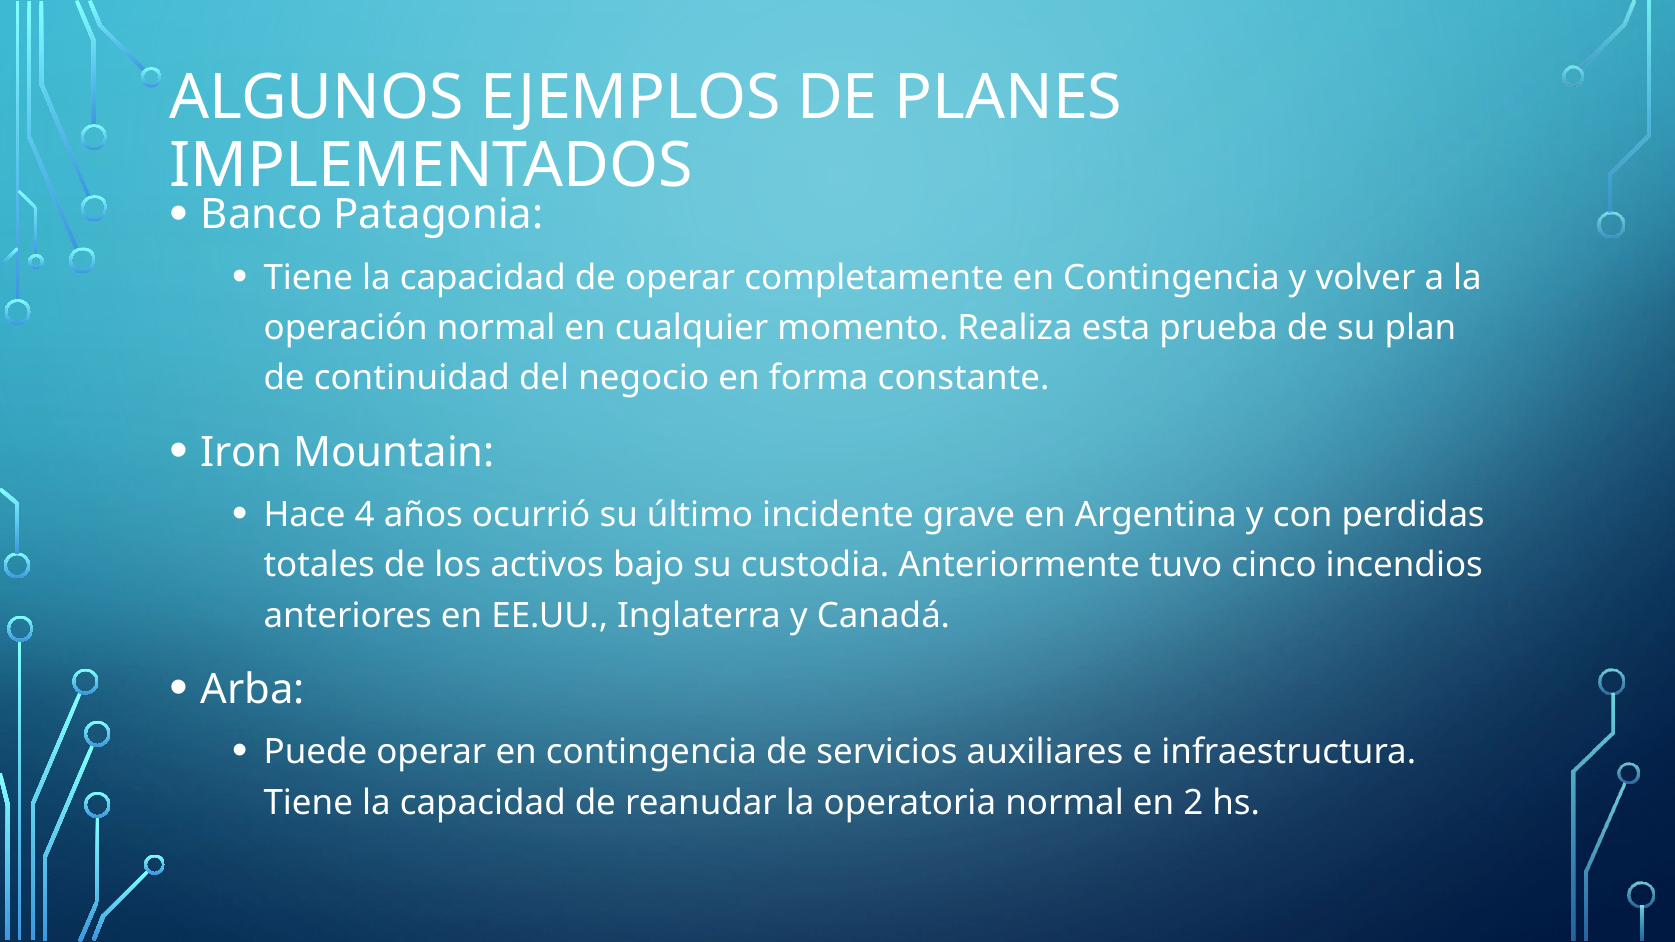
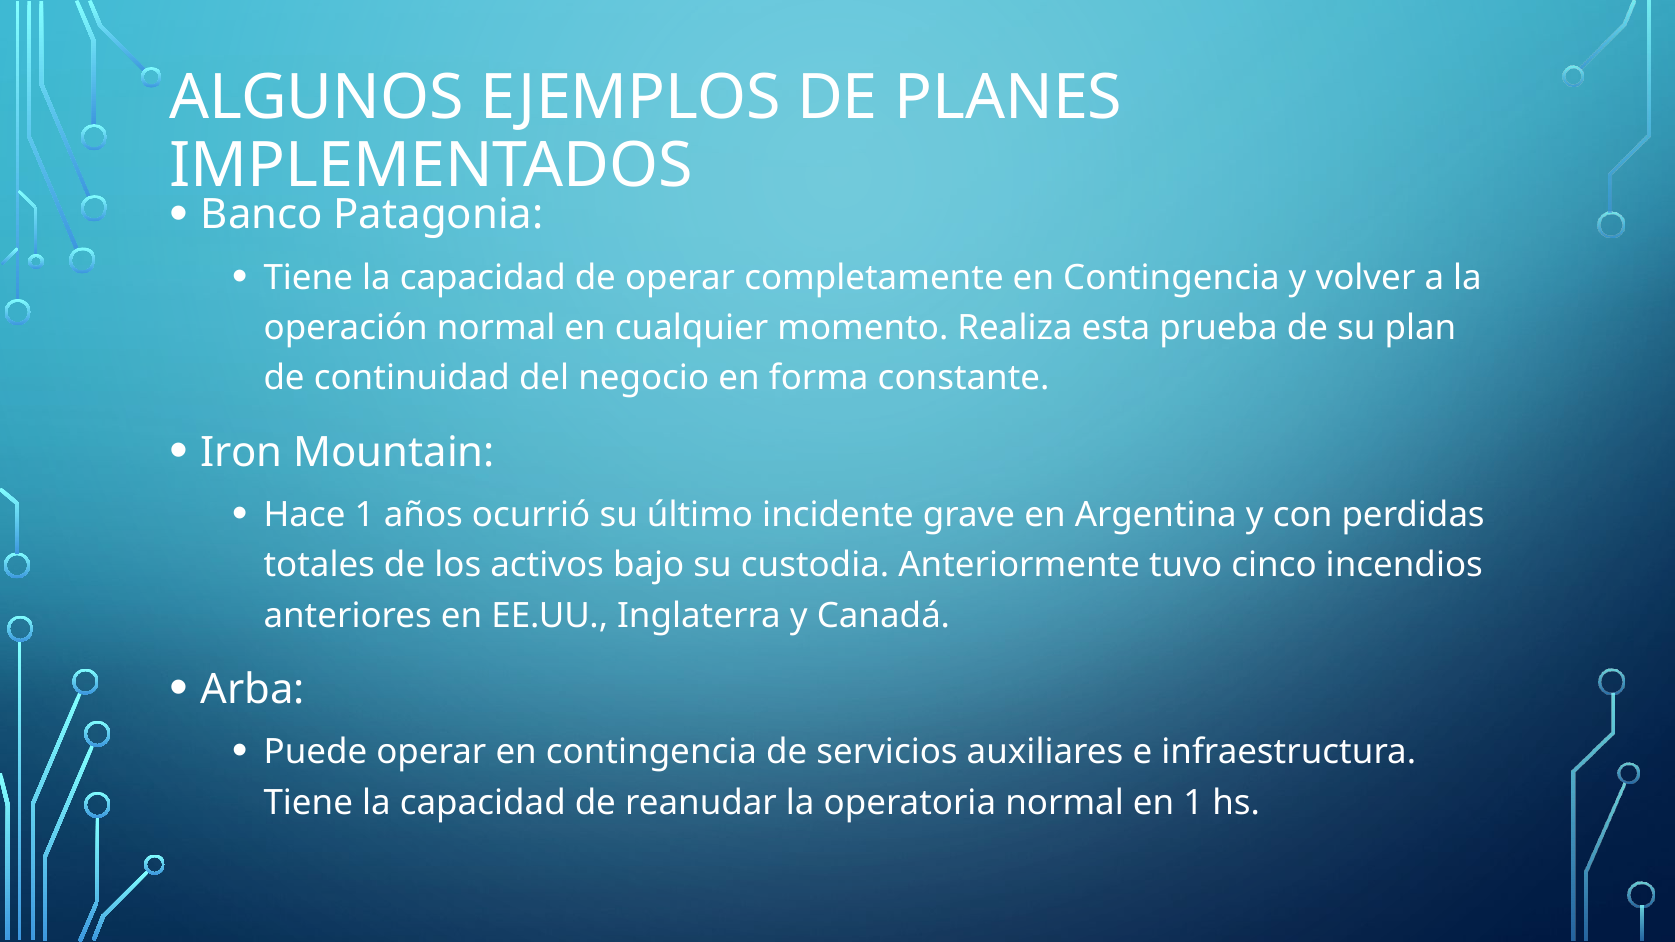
Hace 4: 4 -> 1 (365, 515)
en 2: 2 -> 1 (1193, 803)
